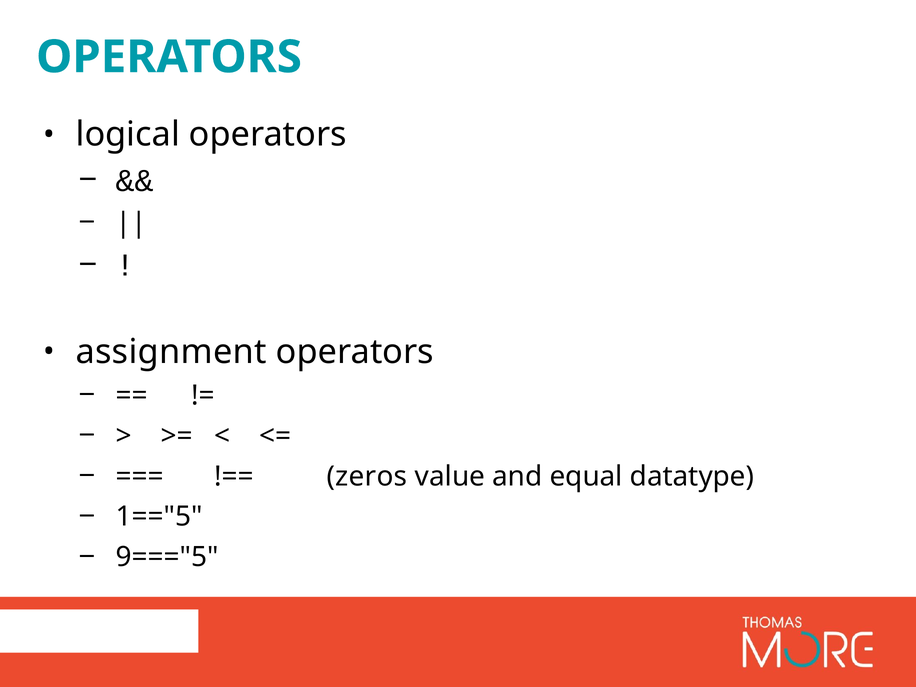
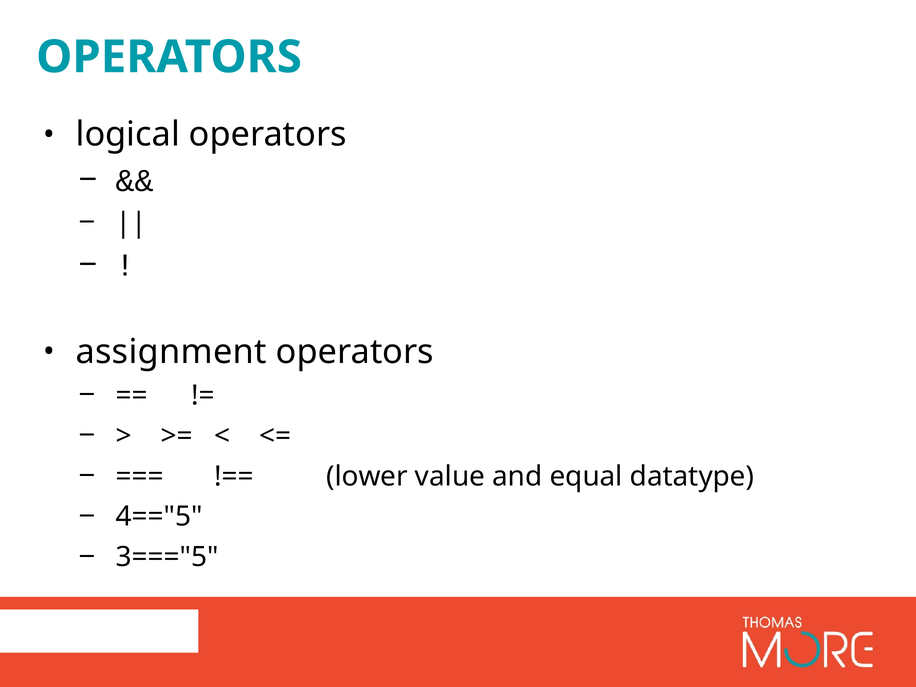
zeros: zeros -> lower (367, 476)
1=="5: 1=="5 -> 4=="5 (159, 517)
9==="5: 9==="5 -> 3==="5 (167, 557)
